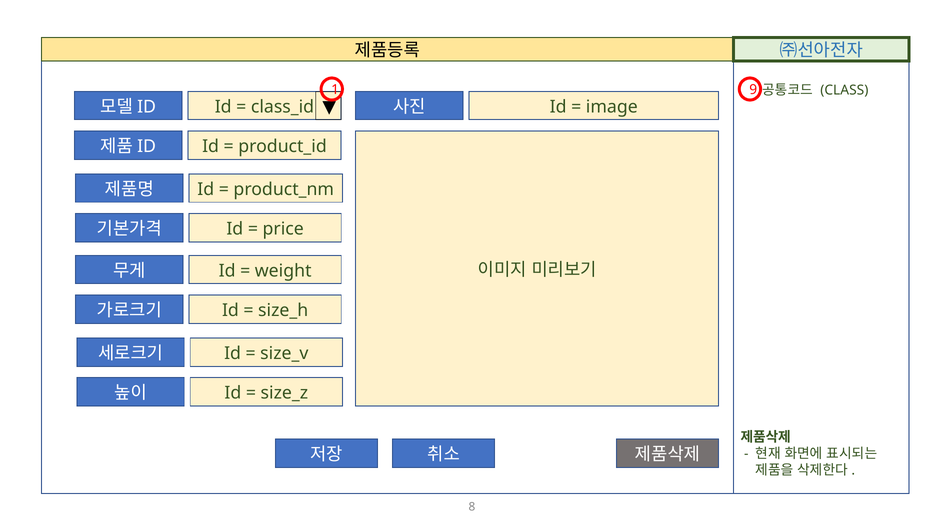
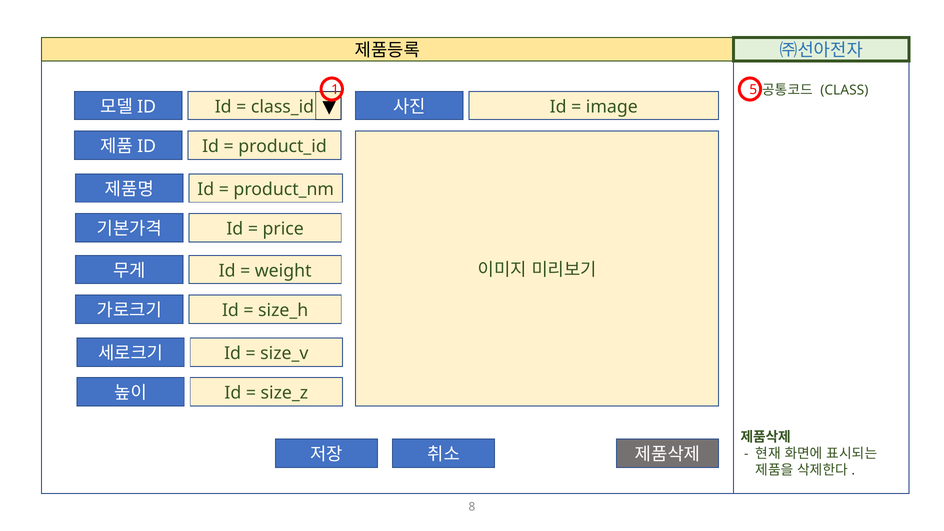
9: 9 -> 5 (753, 90)
